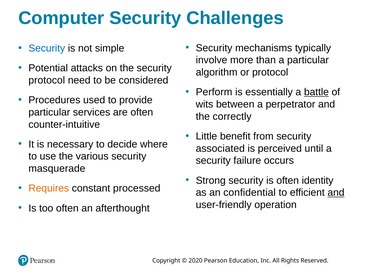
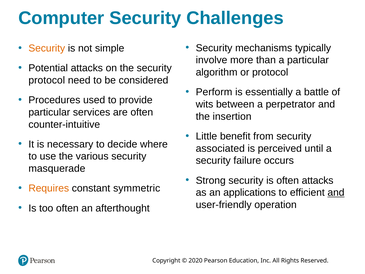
Security colour: blue -> orange (47, 48)
battle underline: present -> none (316, 92)
correctly: correctly -> insertion (232, 116)
often identity: identity -> attacks (318, 180)
processed: processed -> symmetric (137, 188)
confidential: confidential -> applications (250, 192)
